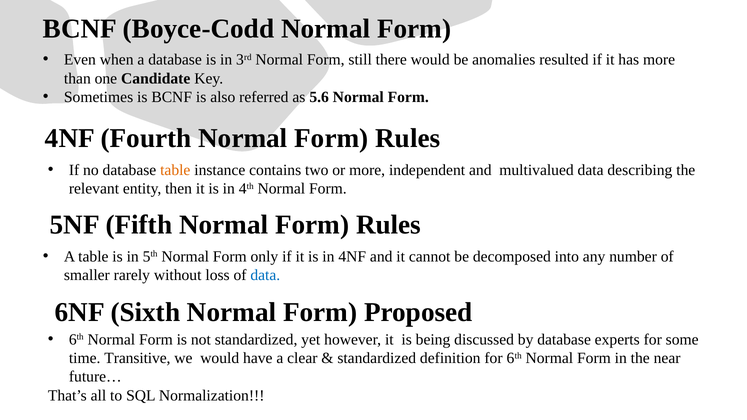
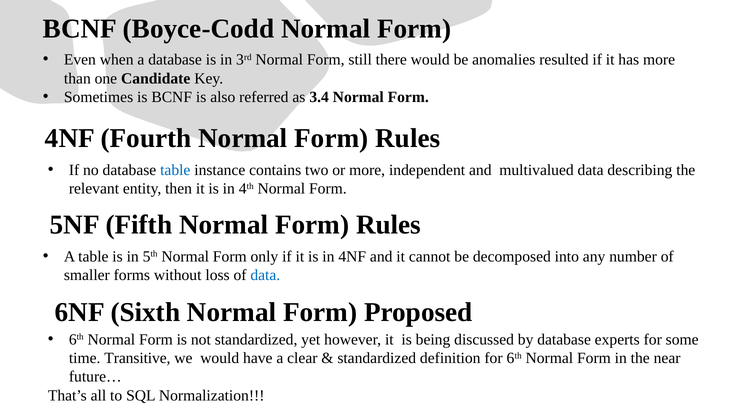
5.6: 5.6 -> 3.4 (319, 97)
table colour: orange -> blue (175, 170)
rarely: rarely -> forms (132, 275)
